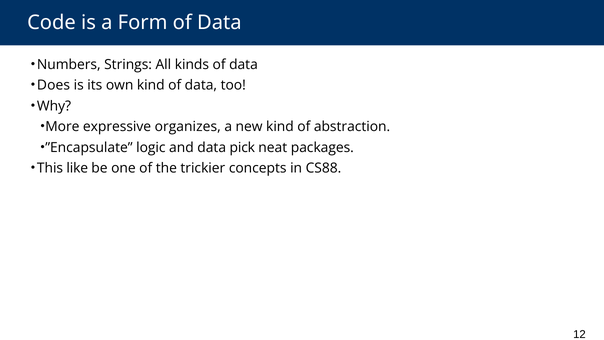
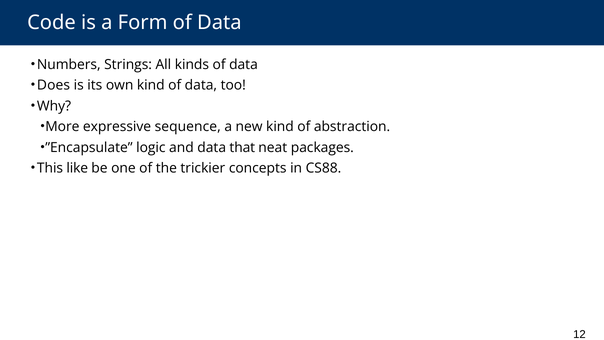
organizes: organizes -> sequence (188, 127)
pick: pick -> that (242, 147)
